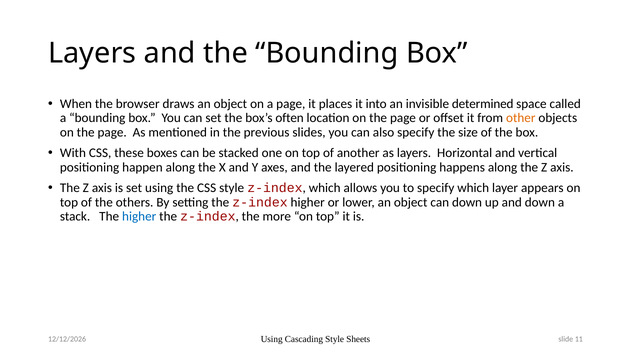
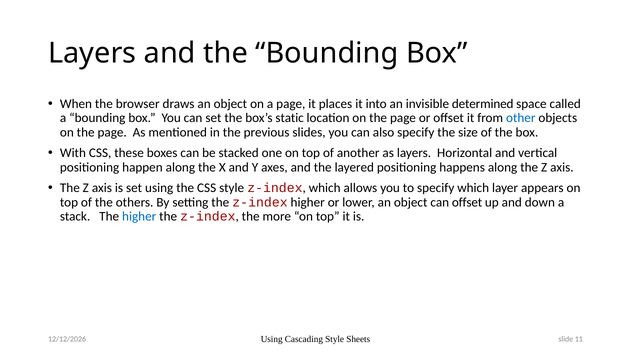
often: often -> static (290, 118)
other colour: orange -> blue (521, 118)
can down: down -> offset (467, 202)
